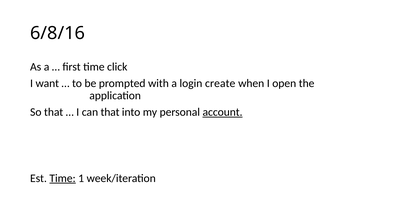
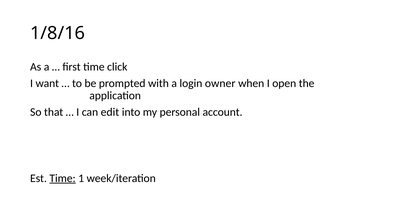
6/8/16: 6/8/16 -> 1/8/16 (58, 33)
create: create -> owner (220, 83)
can that: that -> edit (110, 112)
account underline: present -> none (223, 112)
